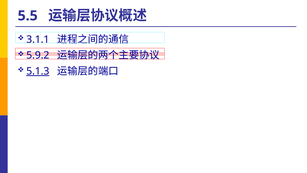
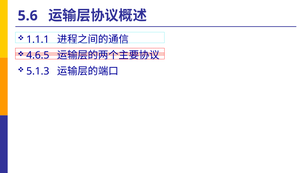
5.5: 5.5 -> 5.6 (28, 16)
3.1.1: 3.1.1 -> 1.1.1 (38, 39)
5.9.2: 5.9.2 -> 4.6.5 (38, 55)
5.1.3 underline: present -> none (38, 71)
